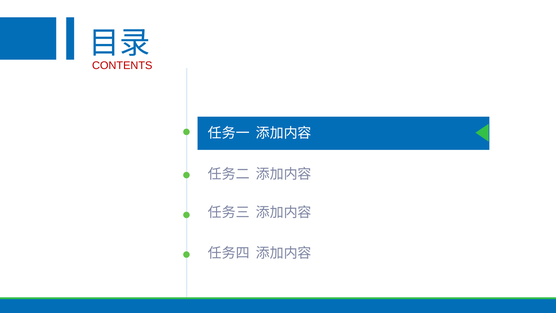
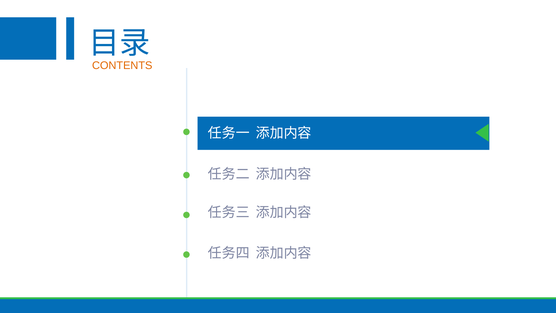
CONTENTS colour: red -> orange (122, 65)
